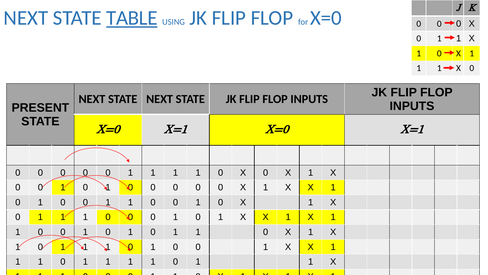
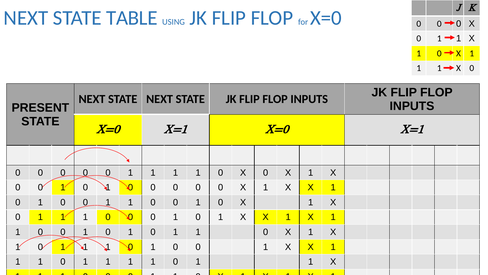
TABLE underline: present -> none (132, 18)
